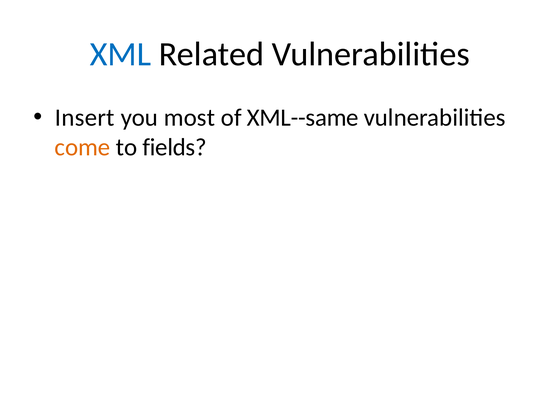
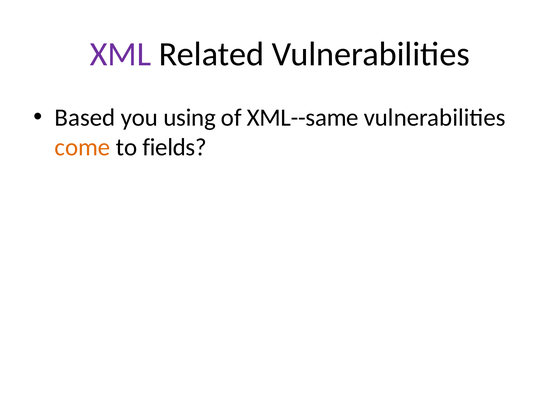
XML colour: blue -> purple (121, 54)
Insert: Insert -> Based (85, 117)
most: most -> using (190, 117)
